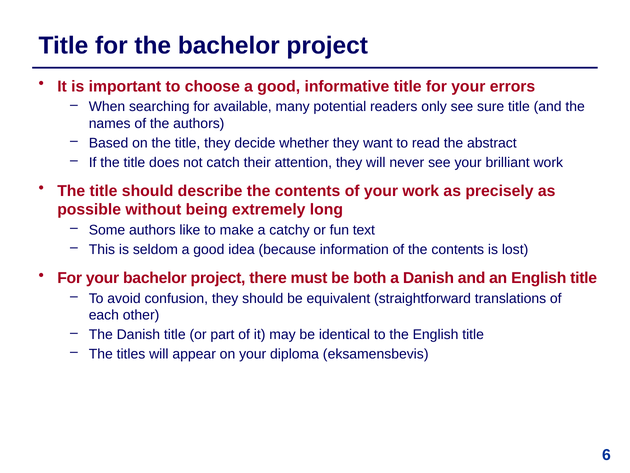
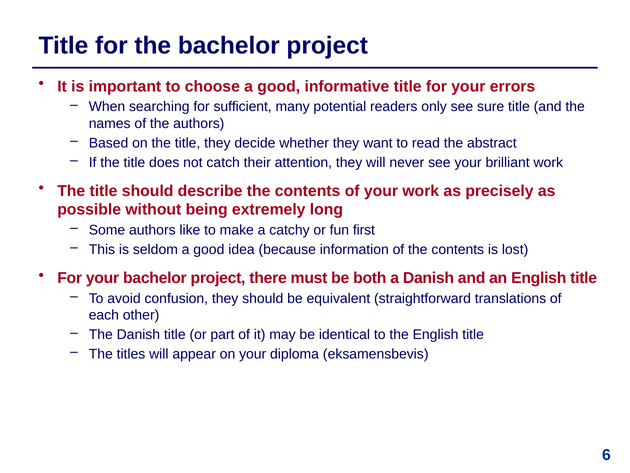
available: available -> sufficient (243, 107)
text: text -> first (364, 230)
